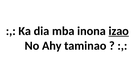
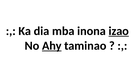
Ahy underline: none -> present (52, 46)
